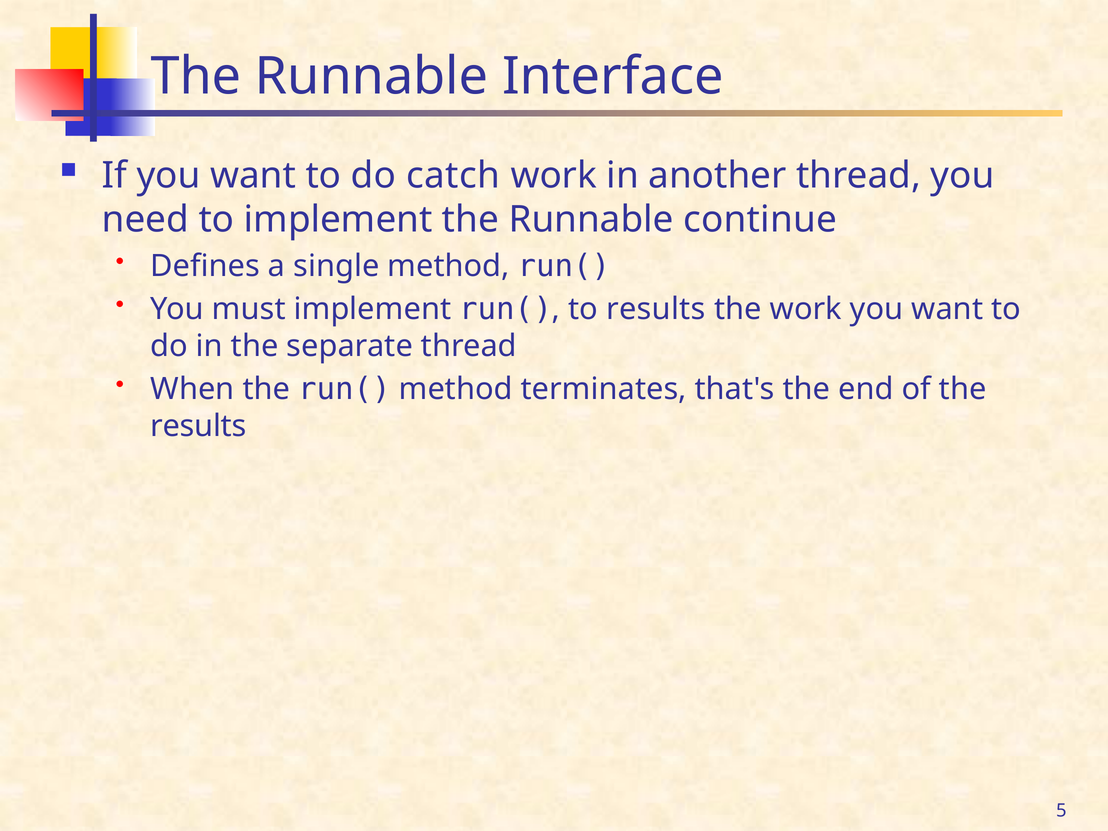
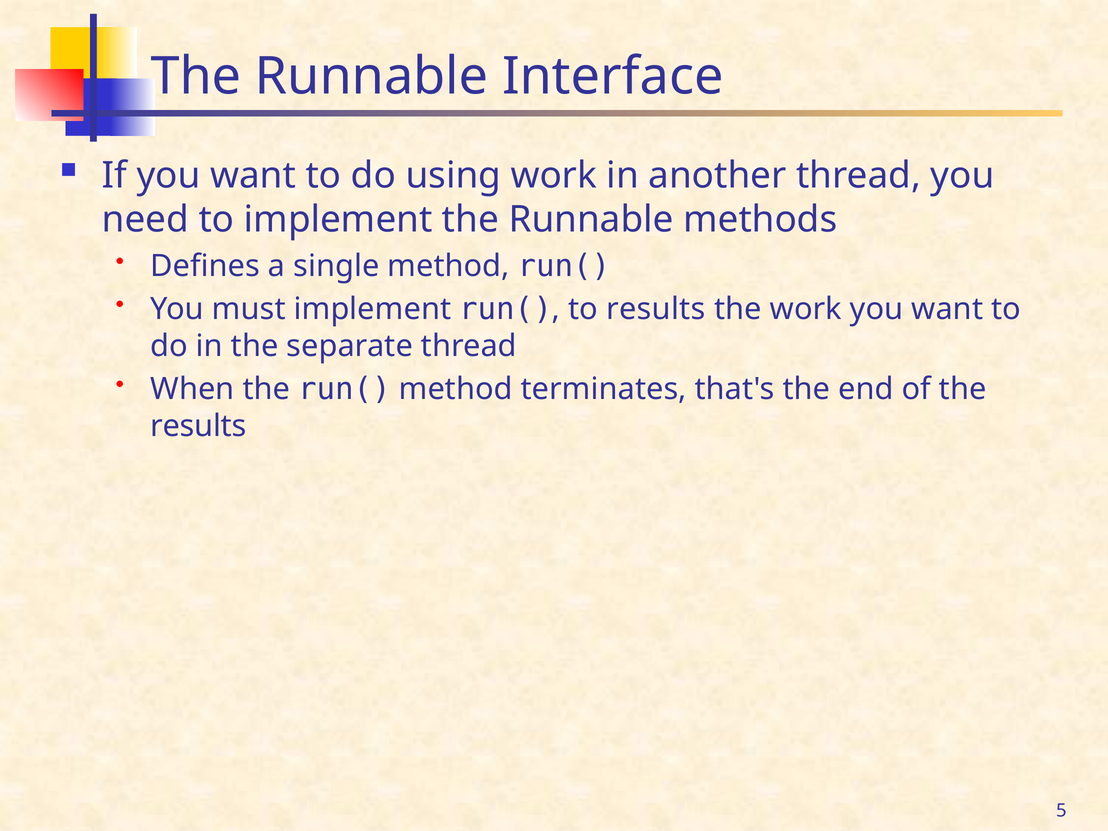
catch: catch -> using (453, 175)
continue: continue -> methods (760, 220)
